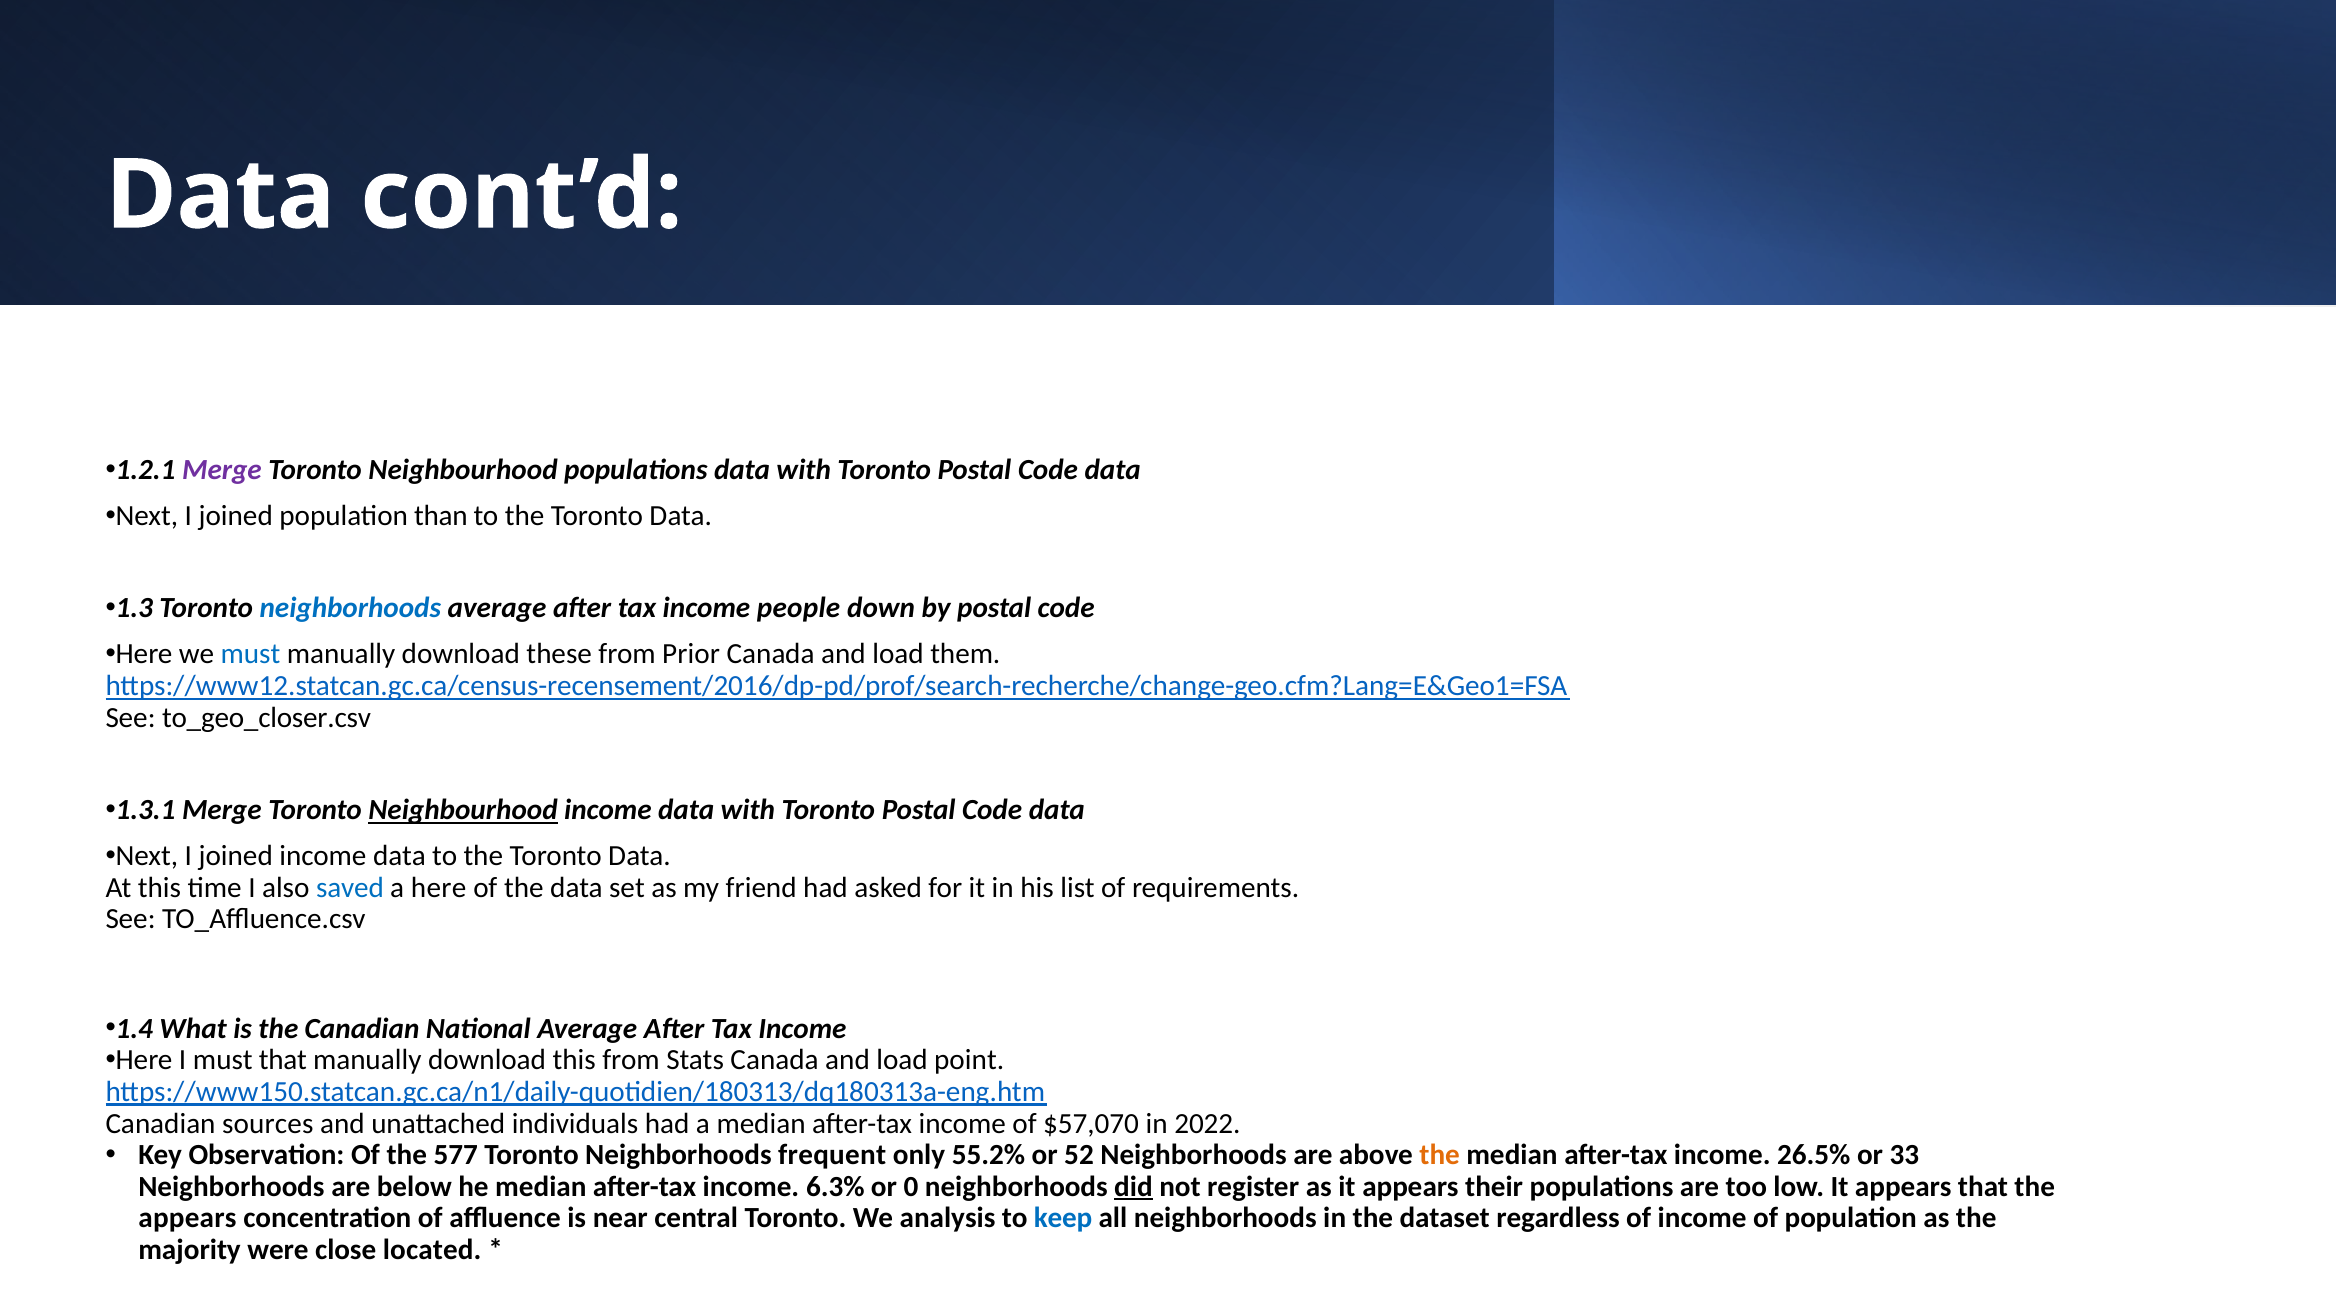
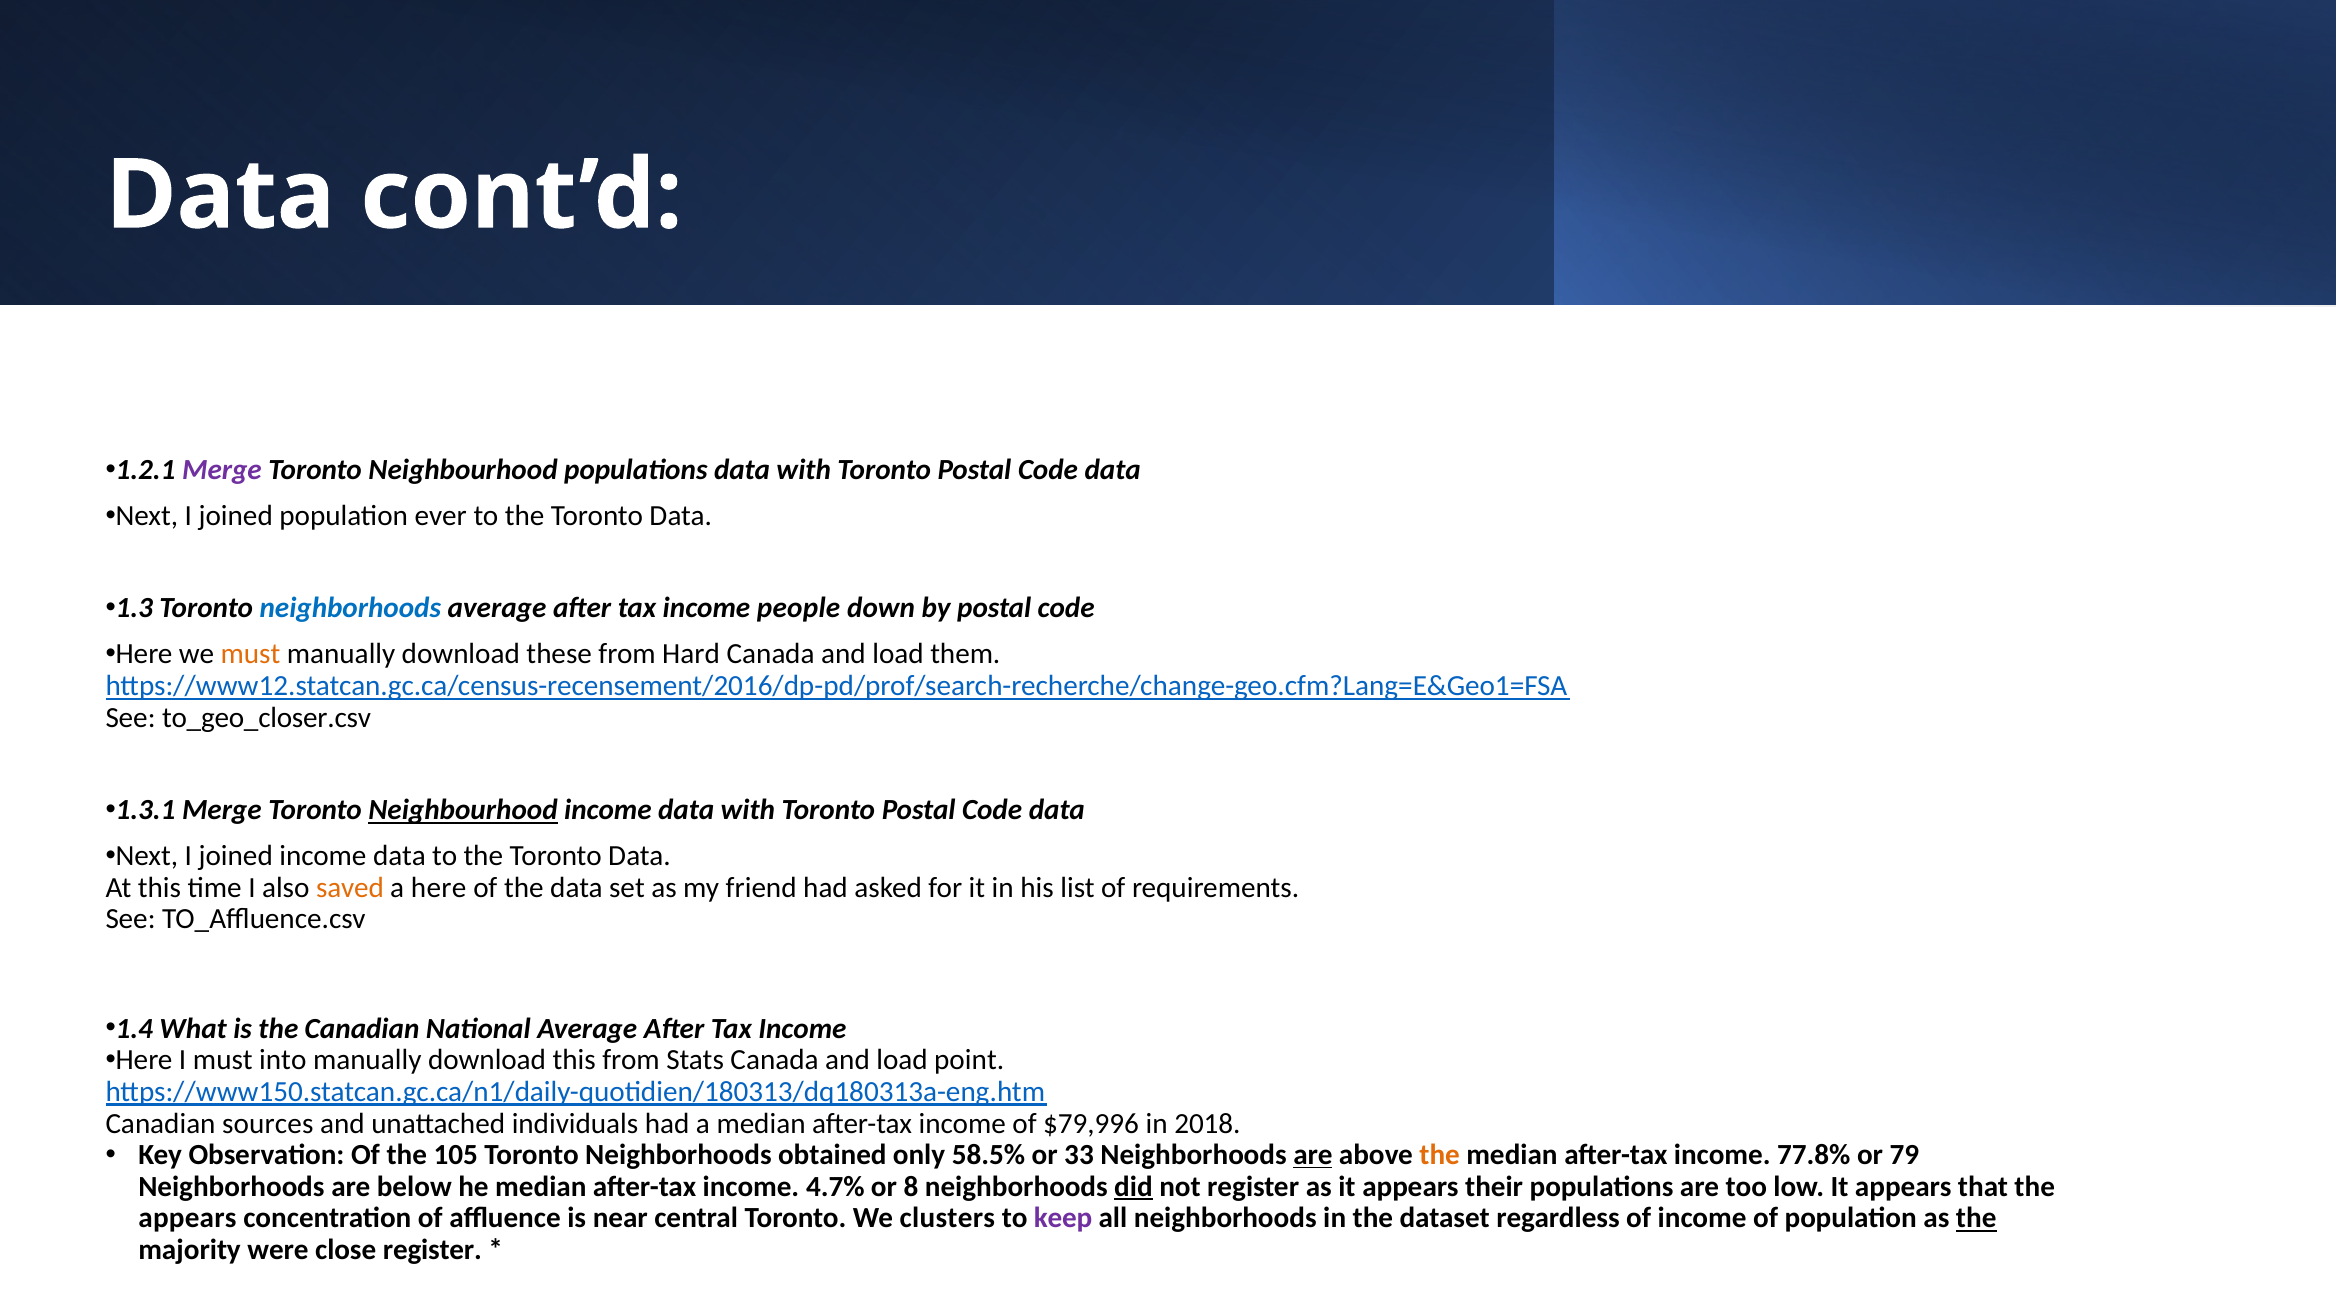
than: than -> ever (441, 516)
must colour: blue -> orange (250, 654)
Prior: Prior -> Hard (691, 654)
saved colour: blue -> orange (350, 888)
must that: that -> into (283, 1060)
$57,070: $57,070 -> $79,996 (1091, 1124)
2022: 2022 -> 2018 (1207, 1124)
577: 577 -> 105 (456, 1155)
frequent: frequent -> obtained (832, 1155)
55.2%: 55.2% -> 58.5% (988, 1155)
52: 52 -> 33 (1079, 1155)
are underline: none -> present (1313, 1155)
26.5%: 26.5% -> 77.8% (1814, 1155)
33: 33 -> 79 (1904, 1155)
6.3%: 6.3% -> 4.7% (835, 1187)
0: 0 -> 8 (911, 1187)
analysis: analysis -> clusters (947, 1218)
keep colour: blue -> purple (1063, 1218)
the underline: none -> present (1976, 1218)
close located: located -> register (432, 1250)
